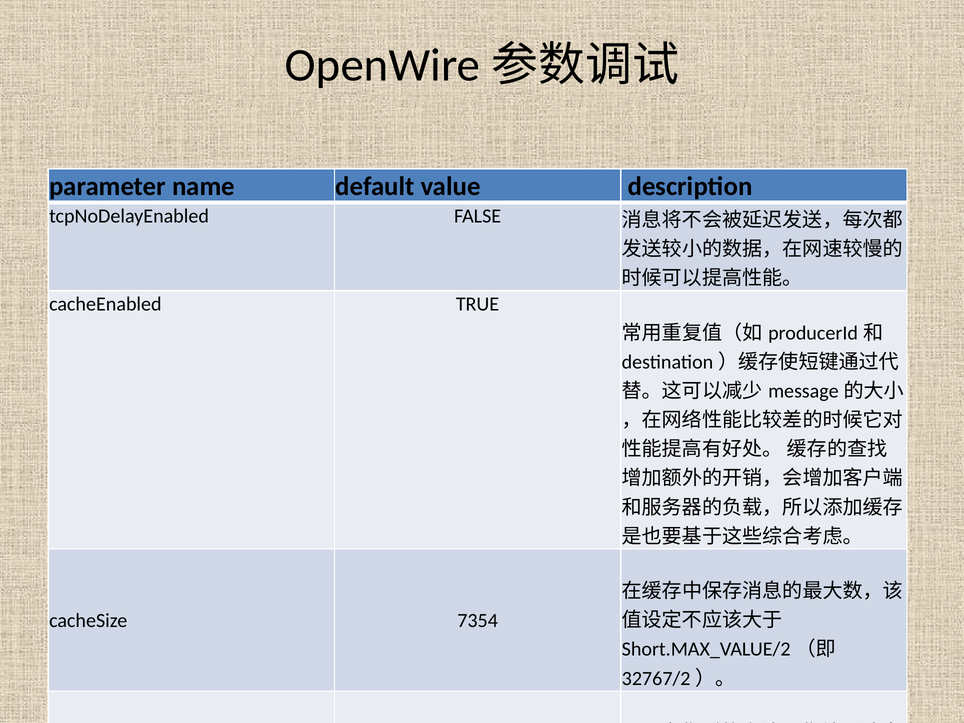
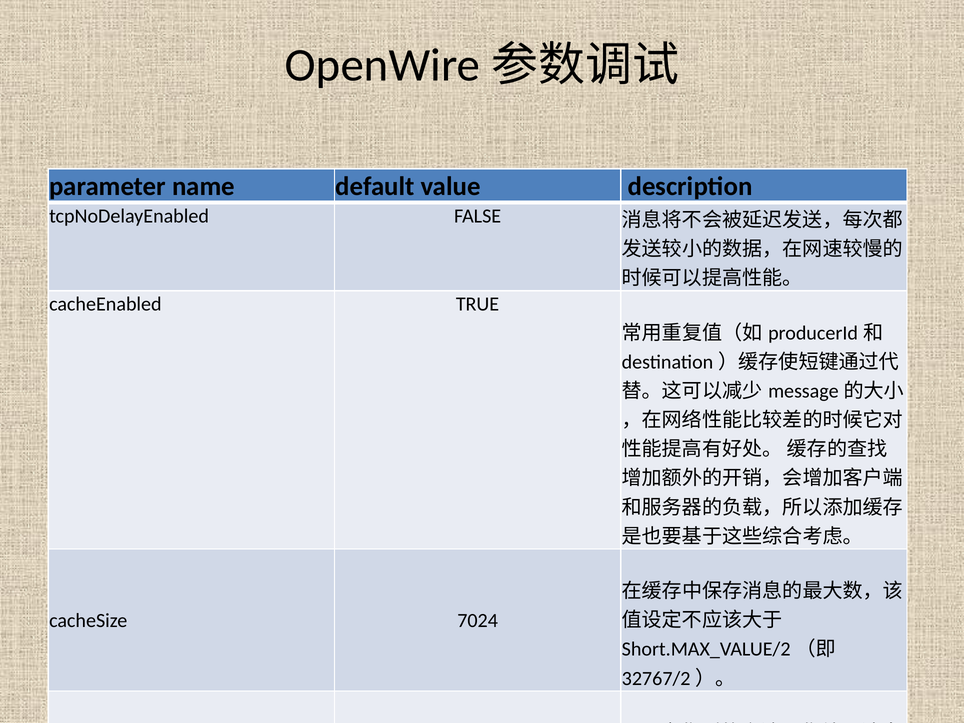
7354: 7354 -> 7024 (478, 621)
